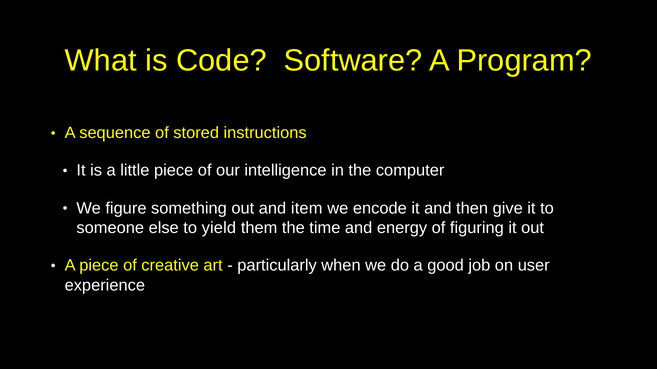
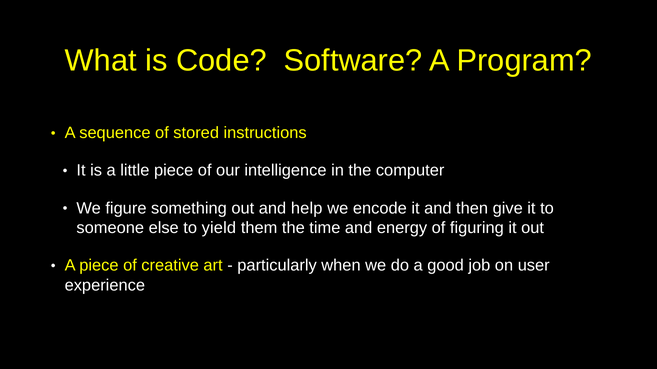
item: item -> help (307, 208)
